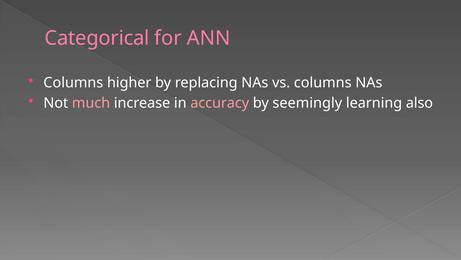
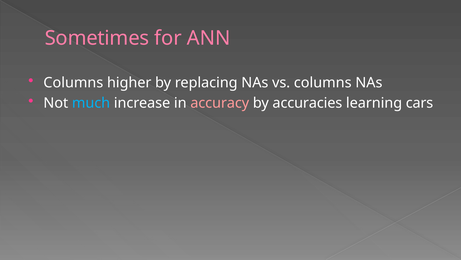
Categorical: Categorical -> Sometimes (97, 38)
much colour: pink -> light blue (91, 103)
seemingly: seemingly -> accuracies (307, 103)
also: also -> cars (419, 103)
